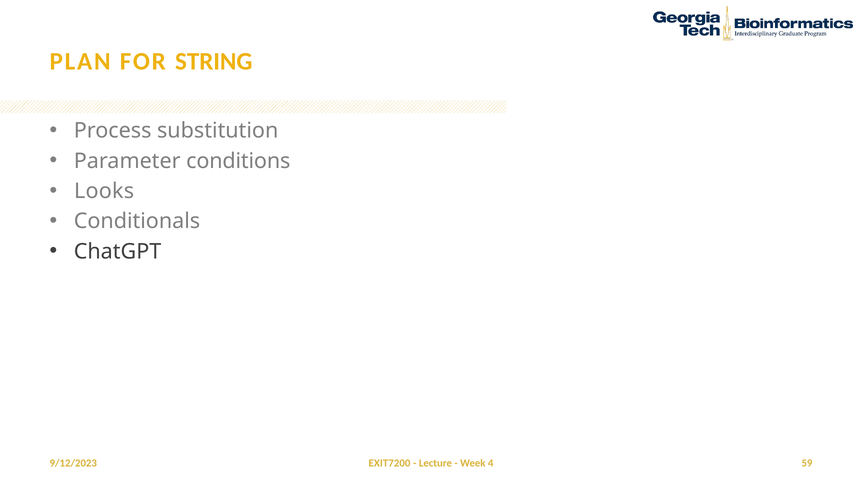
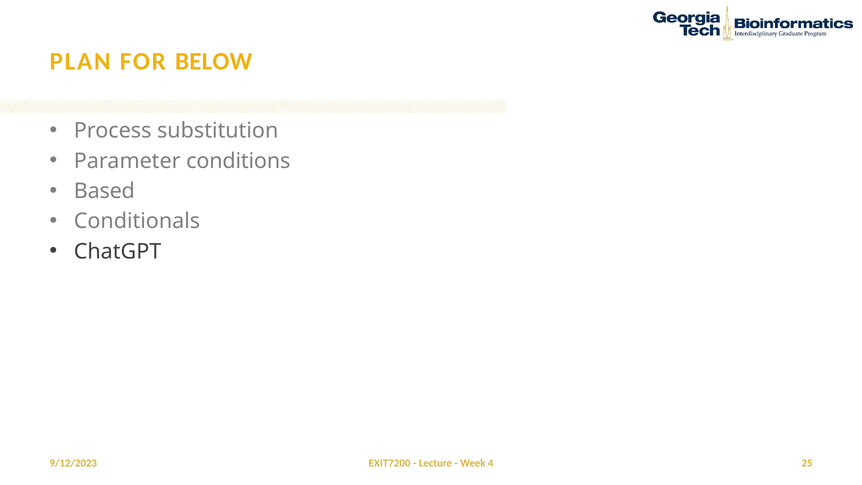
STRING: STRING -> BELOW (214, 62)
Looks: Looks -> Based (104, 191)
59: 59 -> 25 (807, 463)
